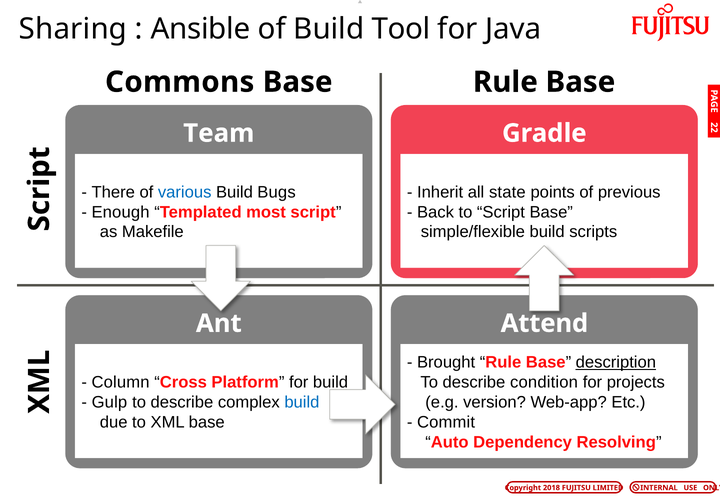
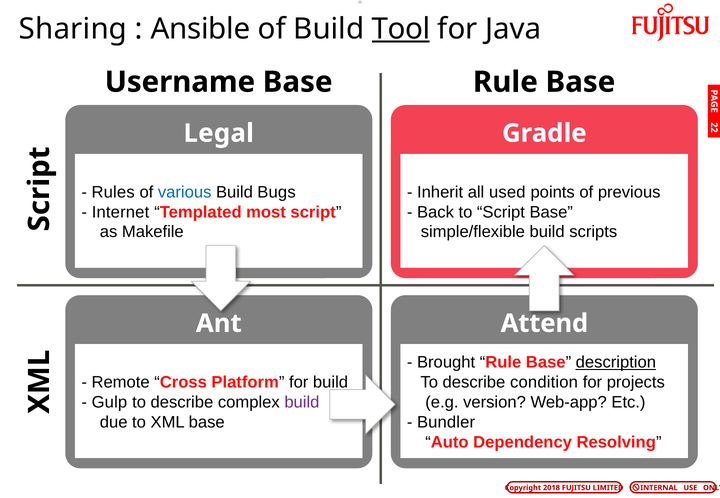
Tool underline: none -> present (401, 29)
Commons: Commons -> Username (180, 82)
Team: Team -> Legal (219, 133)
There: There -> Rules (113, 192)
state: state -> used (507, 192)
Enough: Enough -> Internet (121, 212)
Column: Column -> Remote (121, 383)
build colour: blue -> purple (302, 403)
Commit: Commit -> Bundler (446, 423)
